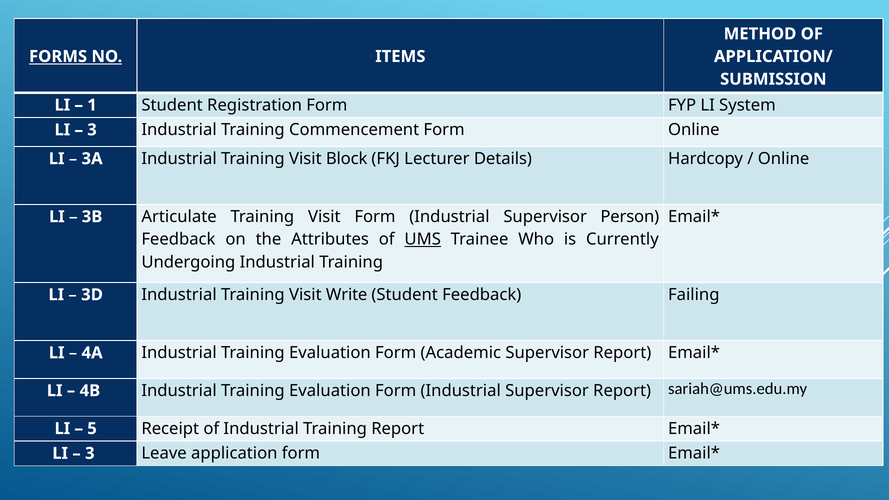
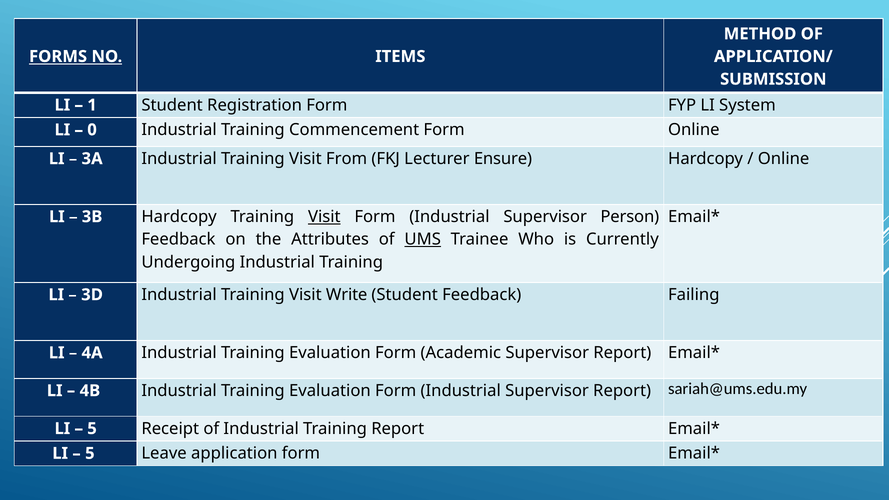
3: 3 -> 0 (92, 130)
Block: Block -> From (347, 159)
Details: Details -> Ensure (503, 159)
3B Articulate: Articulate -> Hardcopy (179, 217)
Visit underline: none -> present (324, 217)
3: 3 -> 5 (90, 453)
